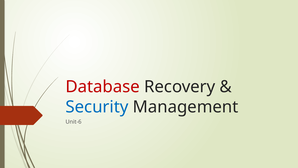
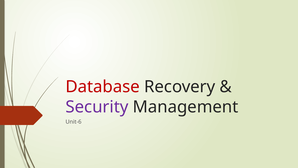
Security colour: blue -> purple (97, 107)
